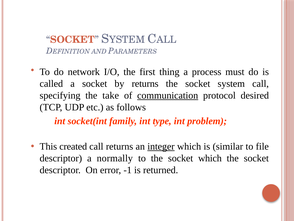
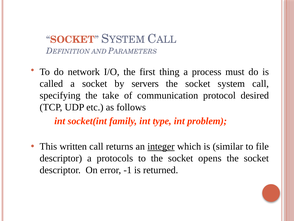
by returns: returns -> servers (145, 83)
communication underline: present -> none (168, 95)
created: created -> written (73, 146)
normally: normally -> protocols (115, 158)
socket which: which -> opens (210, 158)
